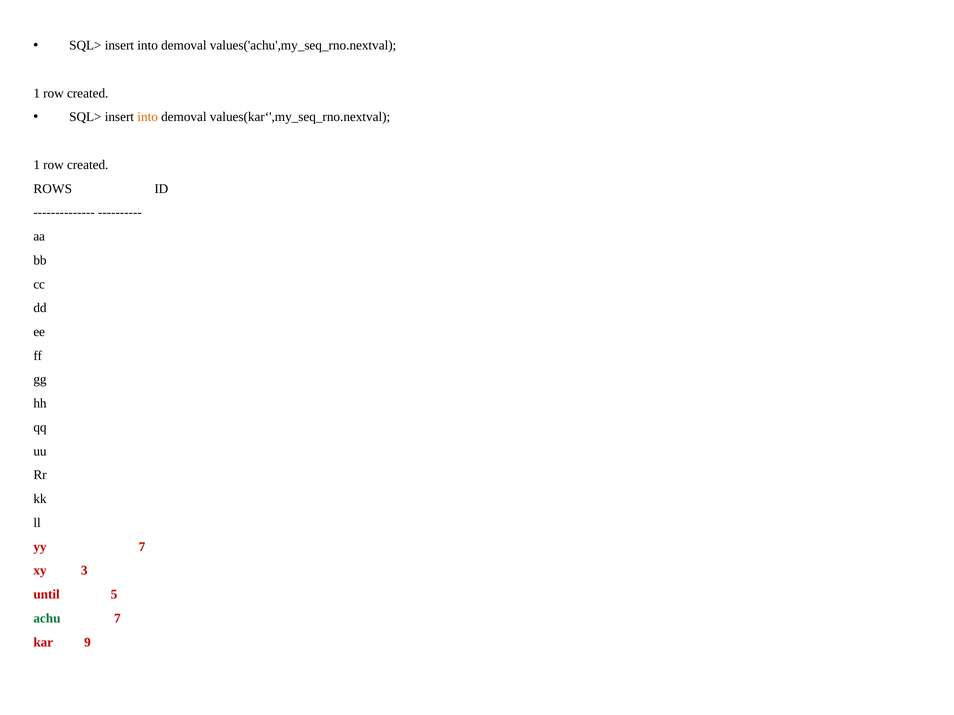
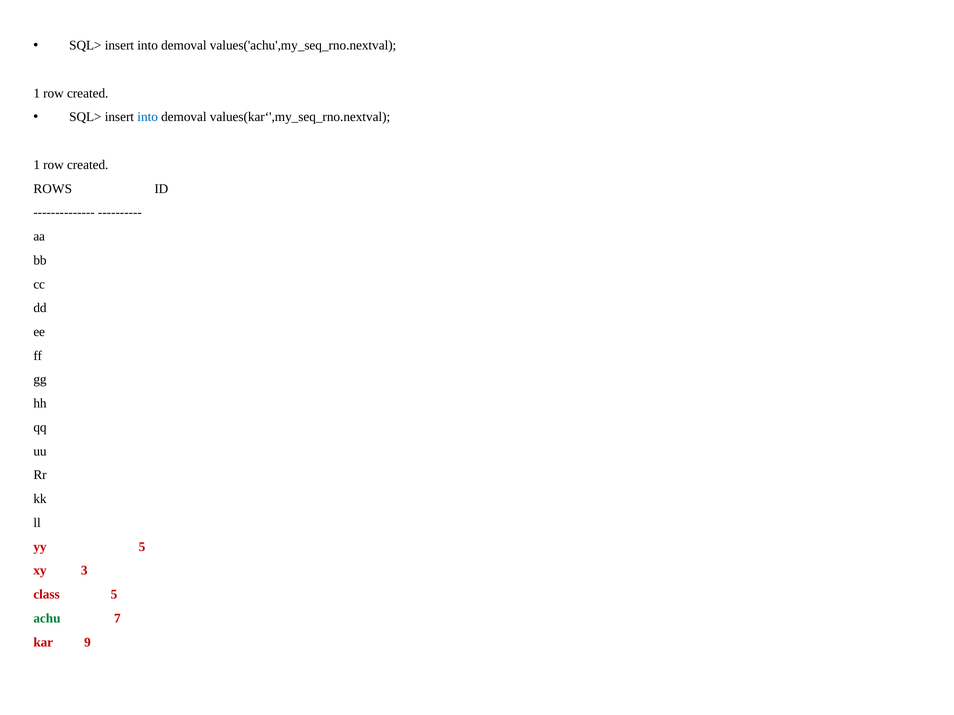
into colour: orange -> blue (148, 117)
yy 7: 7 -> 5 (142, 547)
until: until -> class (47, 595)
